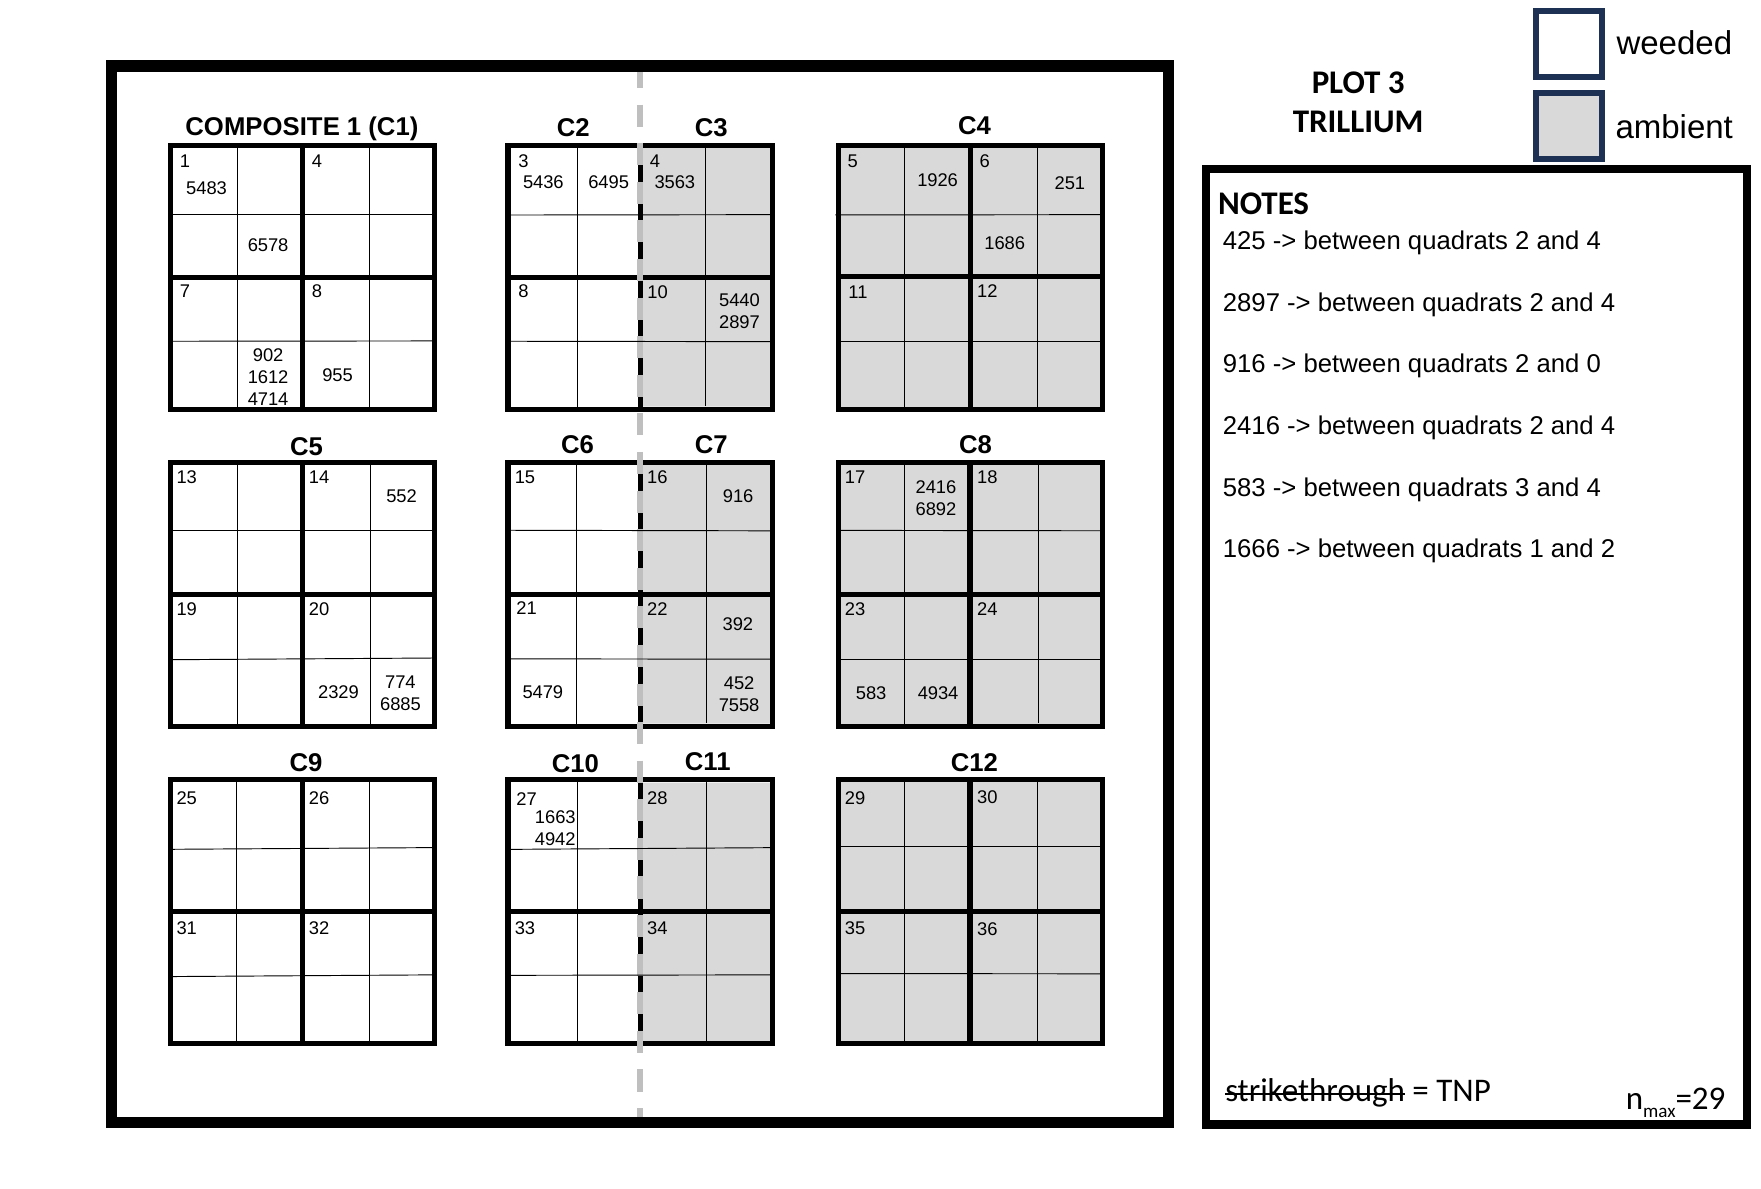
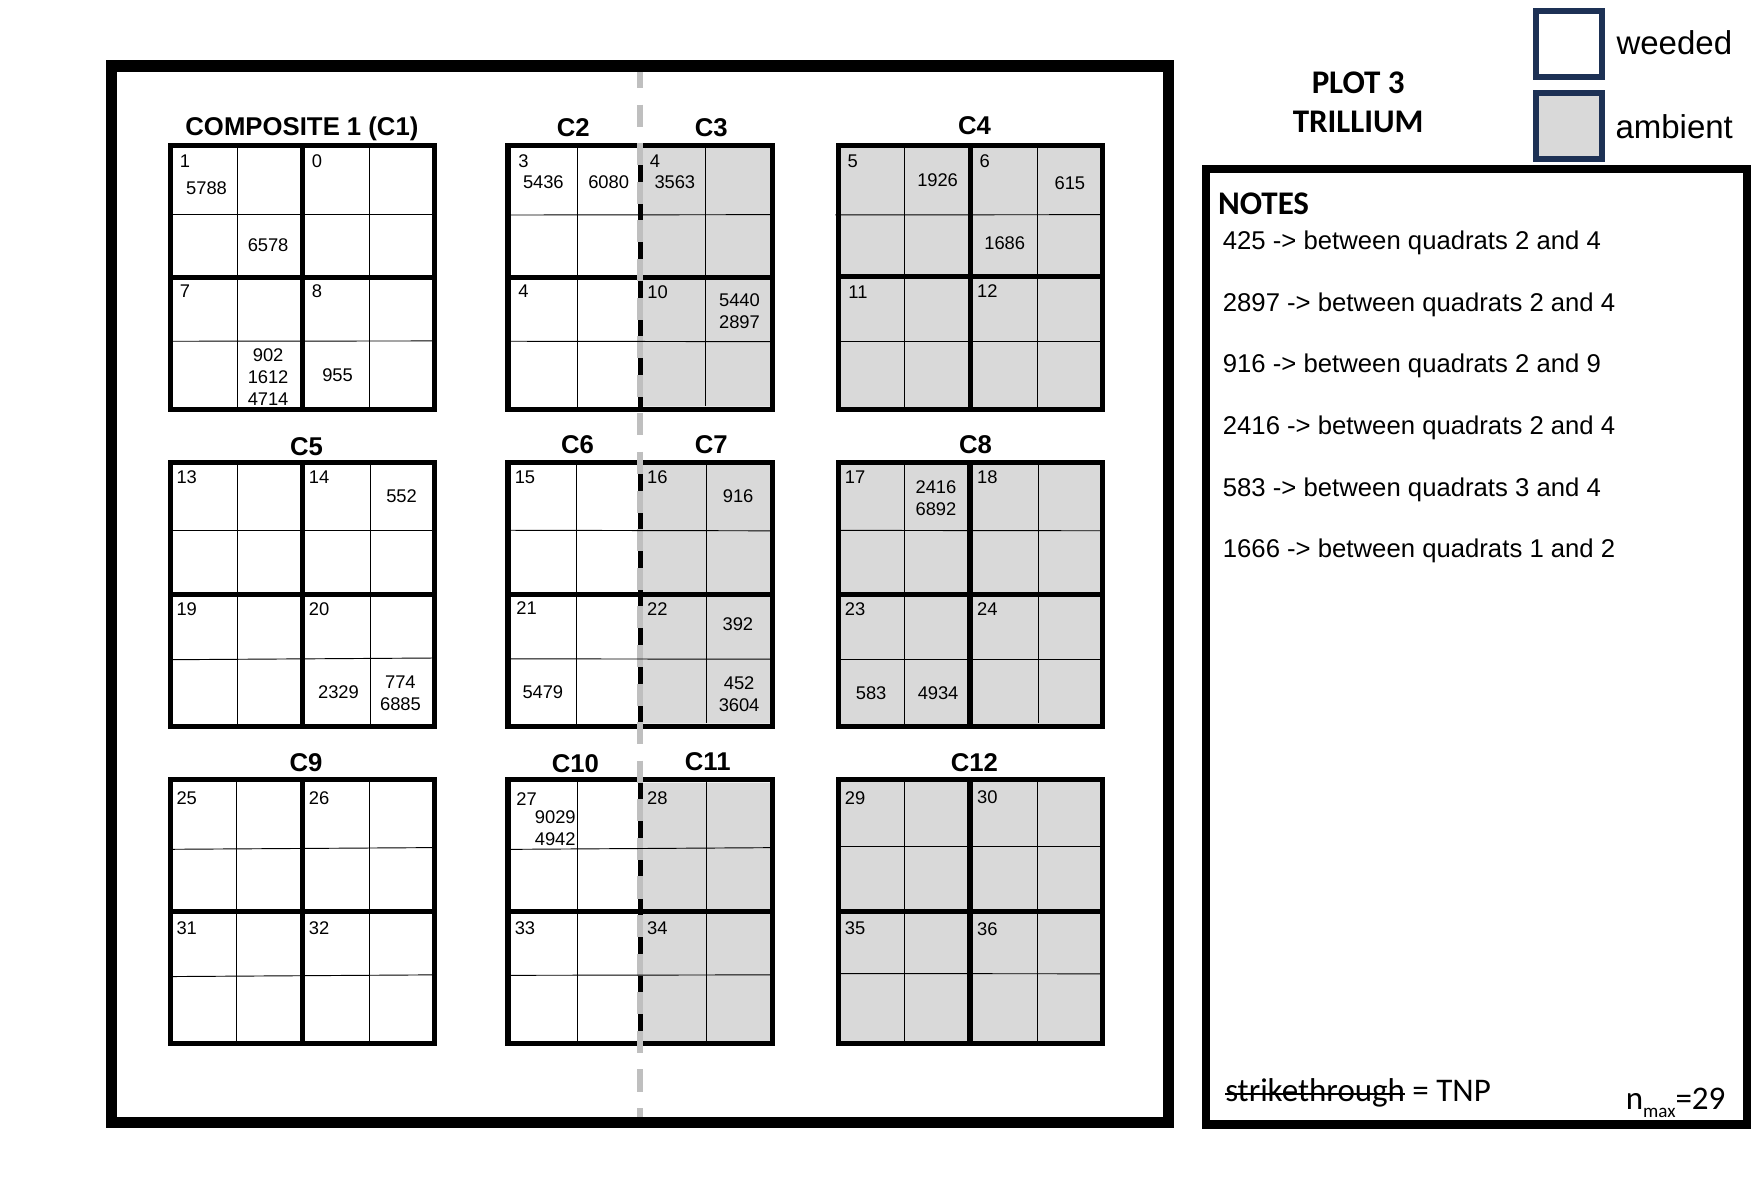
1 4: 4 -> 0 (317, 162)
6495: 6495 -> 6080 (609, 182)
251: 251 -> 615 (1070, 183)
5483: 5483 -> 5788 (207, 188)
8 8: 8 -> 4 (523, 292)
0: 0 -> 9 (1594, 364)
7558: 7558 -> 3604 (739, 705)
1663: 1663 -> 9029 (555, 817)
